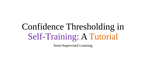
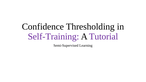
Tutorial colour: orange -> purple (104, 36)
